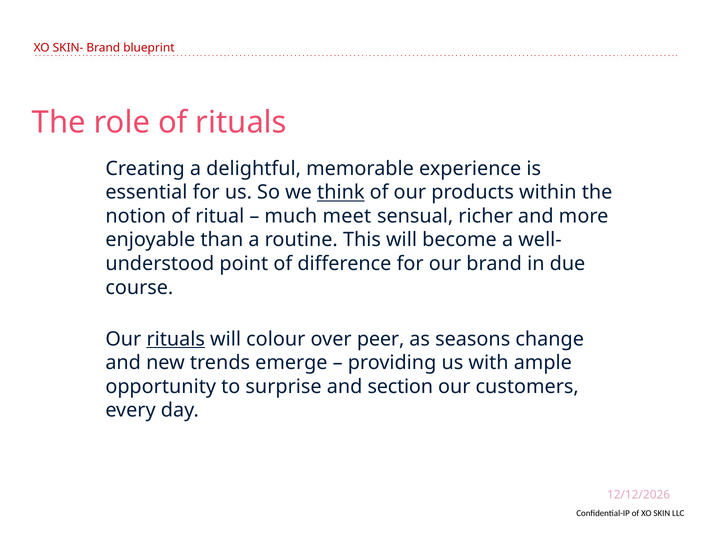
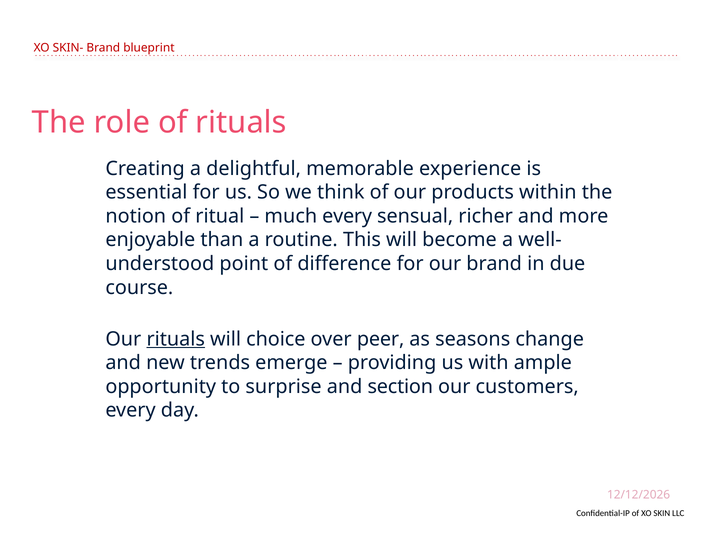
think underline: present -> none (341, 192)
much meet: meet -> every (347, 216)
colour: colour -> choice (276, 339)
